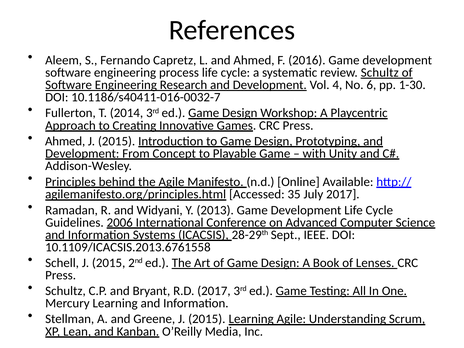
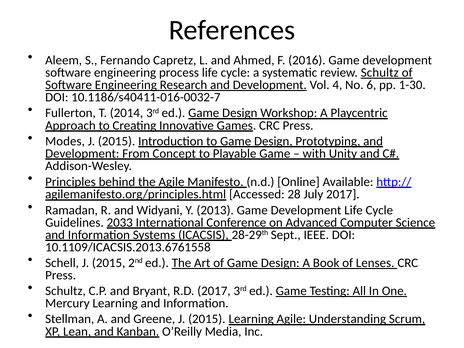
Ahmed: Ahmed -> Modes (65, 141)
35: 35 -> 28 (294, 194)
2006: 2006 -> 2033 (120, 222)
